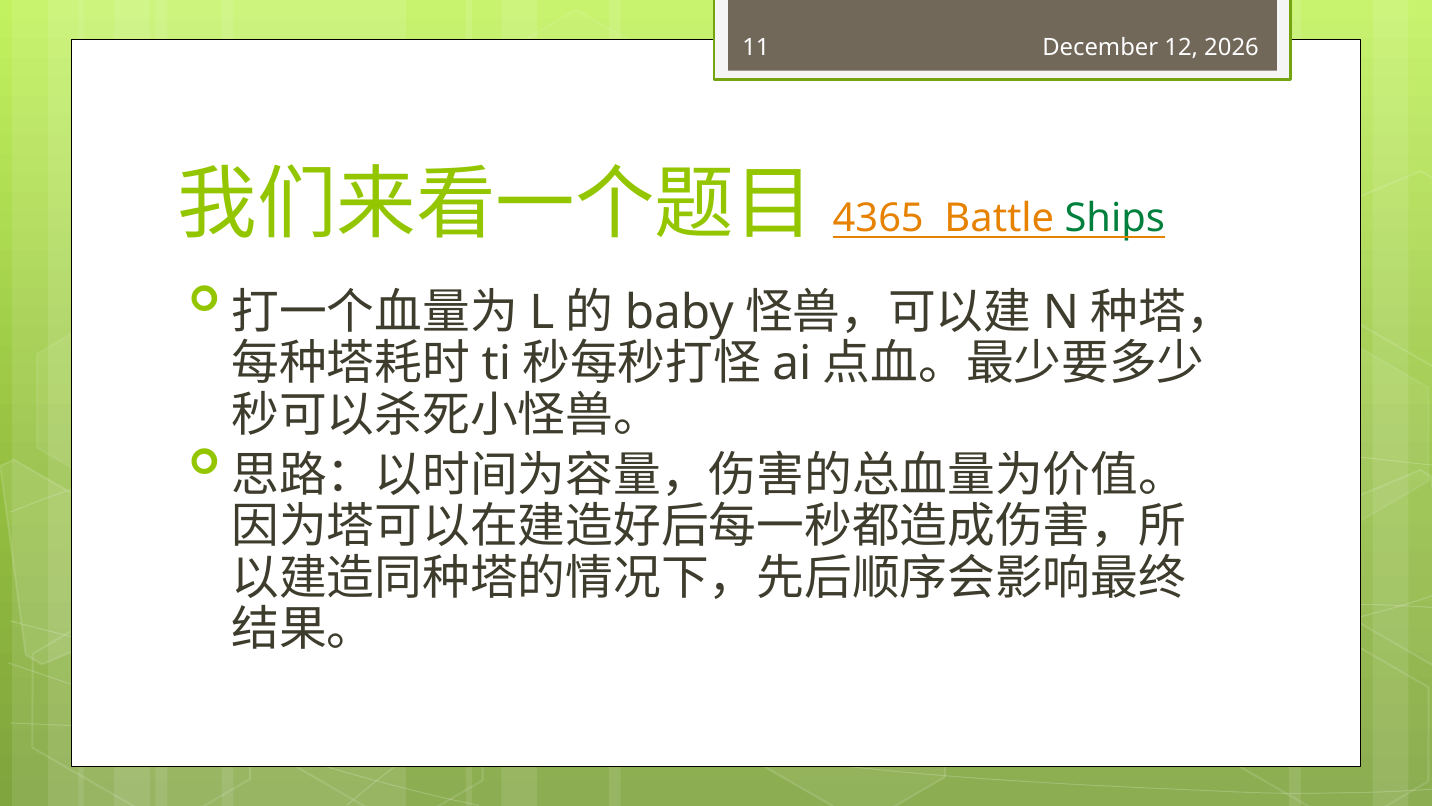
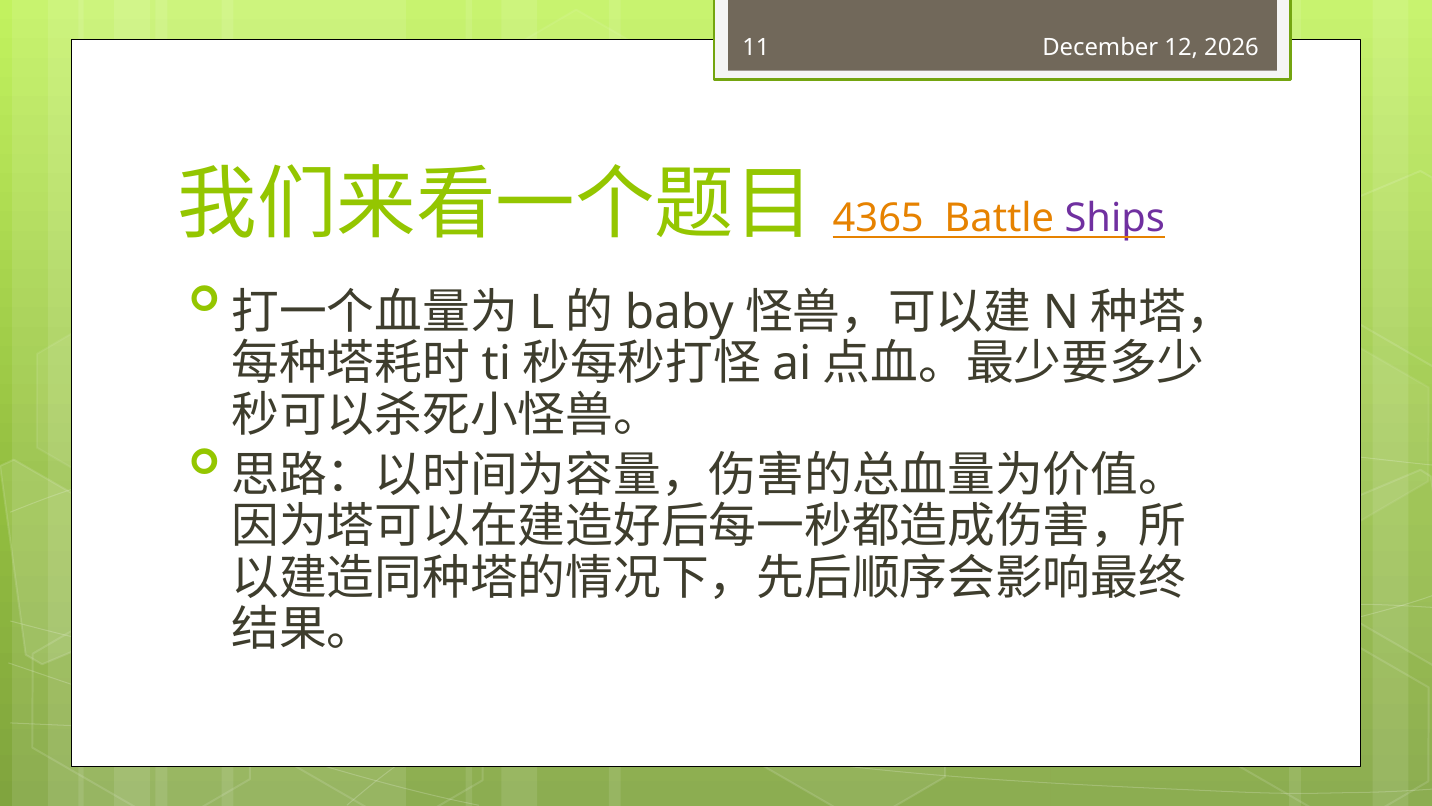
Ships colour: green -> purple (1115, 219)
